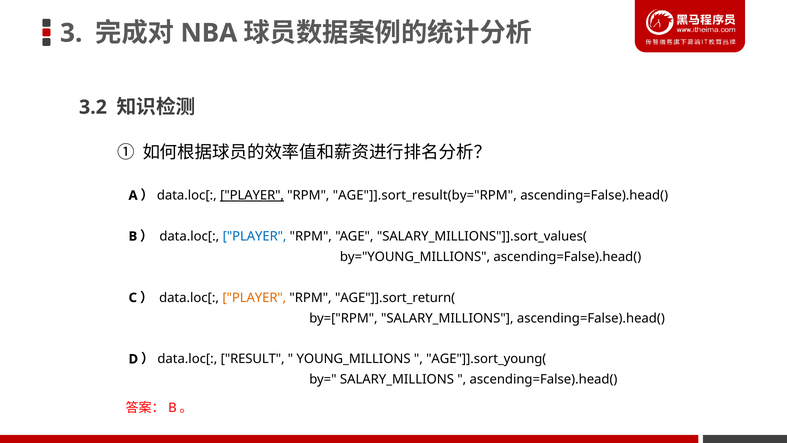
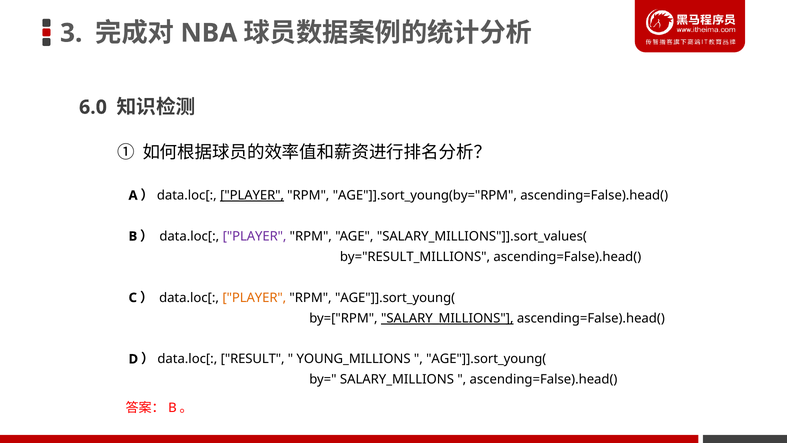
3.2: 3.2 -> 6.0 (93, 107)
AGE"]].sort_result(by="RPM: AGE"]].sort_result(by="RPM -> AGE"]].sort_young(by="RPM (425, 195)
PLAYER colour: blue -> purple (255, 236)
by="YOUNG_MILLIONS: by="YOUNG_MILLIONS -> by="RESULT_MILLIONS (415, 257)
RPM AGE"]].sort_return(: AGE"]].sort_return( -> AGE"]].sort_young( (395, 298)
SALARY_MILLIONS underline: none -> present (447, 318)
